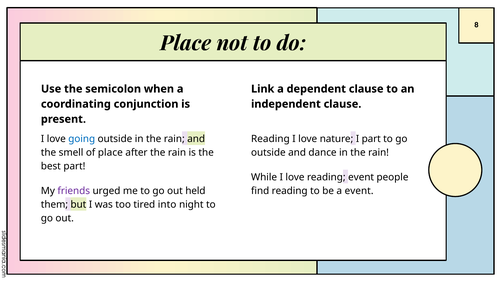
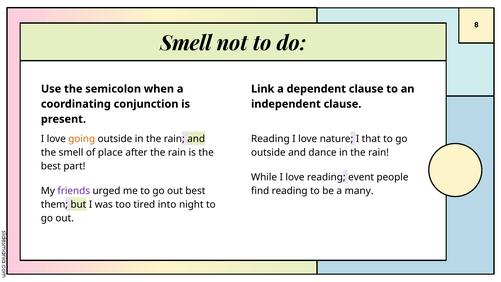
Place: Place -> Smell (186, 43)
going colour: blue -> orange (82, 139)
I part: part -> that (371, 139)
out held: held -> best (195, 191)
a event: event -> many (359, 191)
